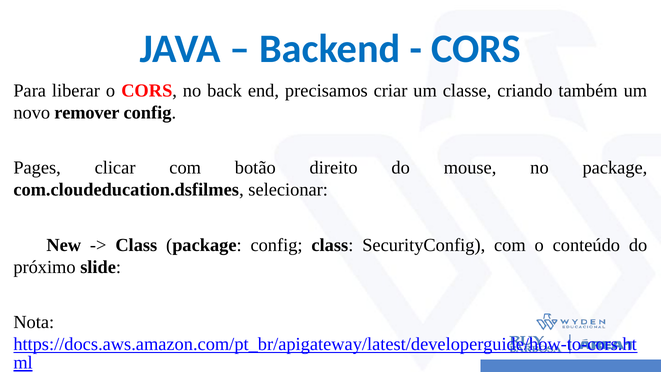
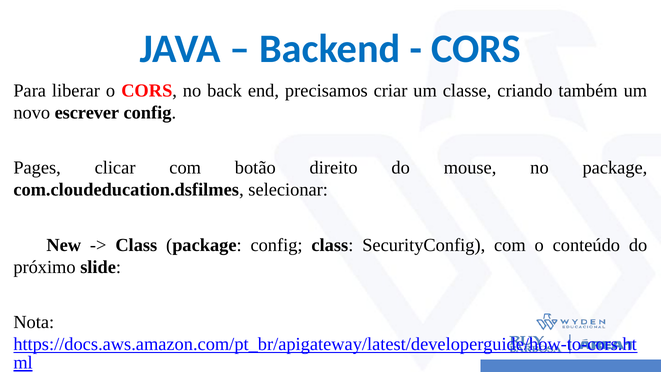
remover: remover -> escrever (87, 113)
